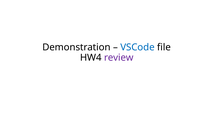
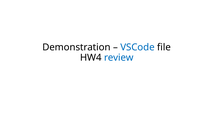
review colour: purple -> blue (119, 58)
